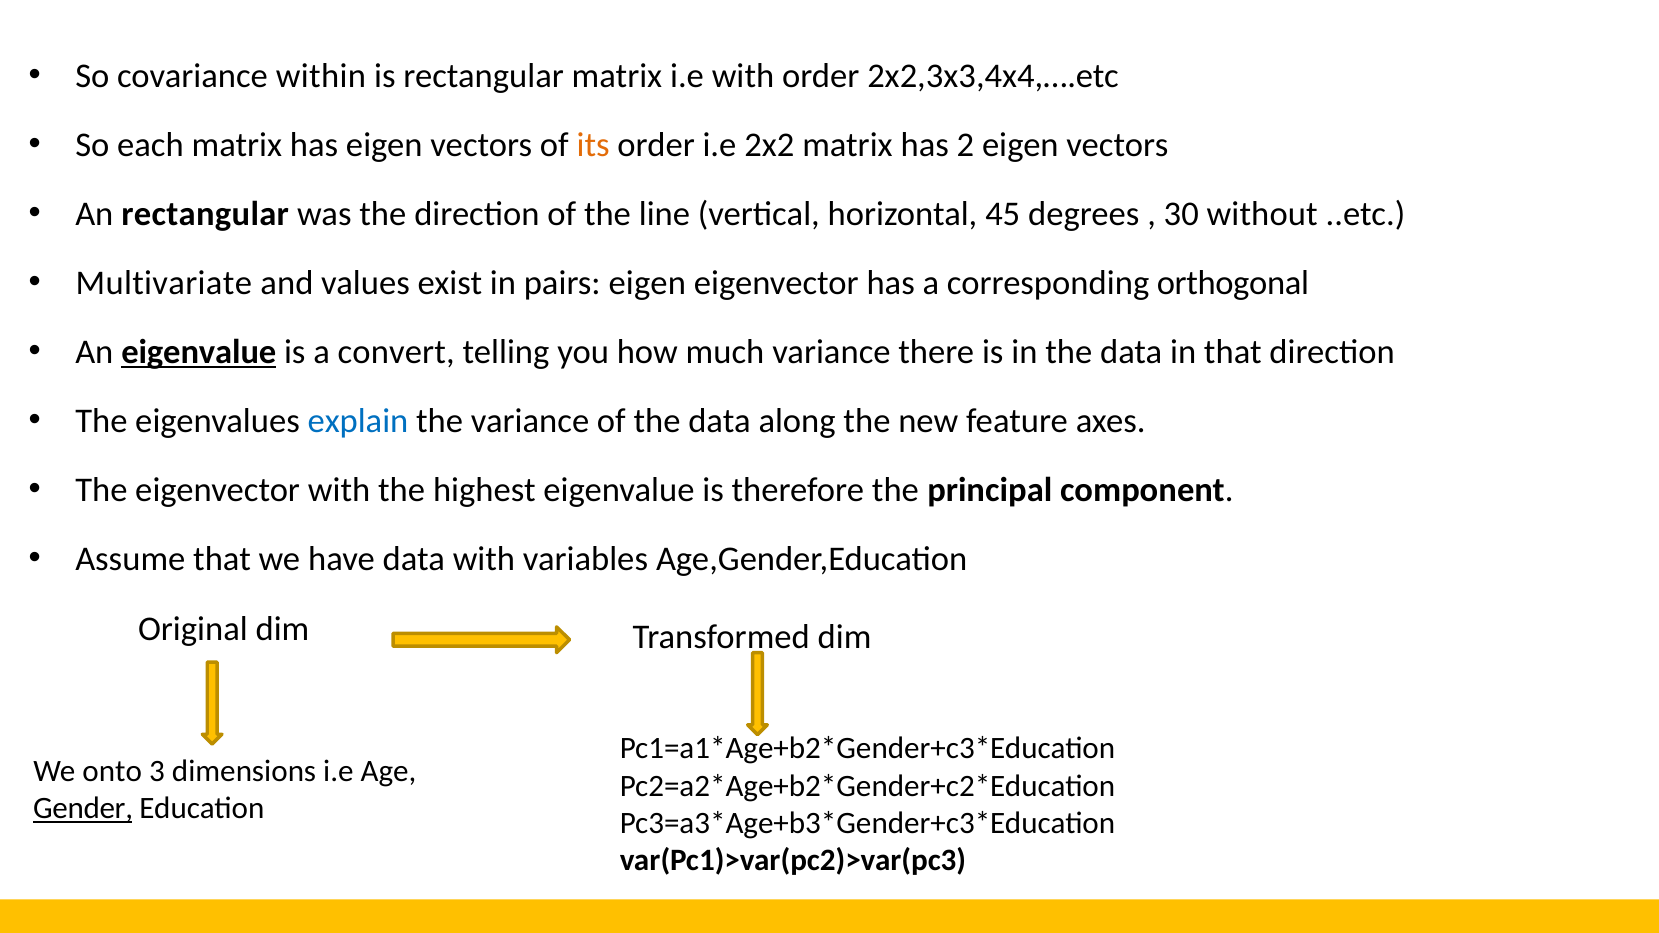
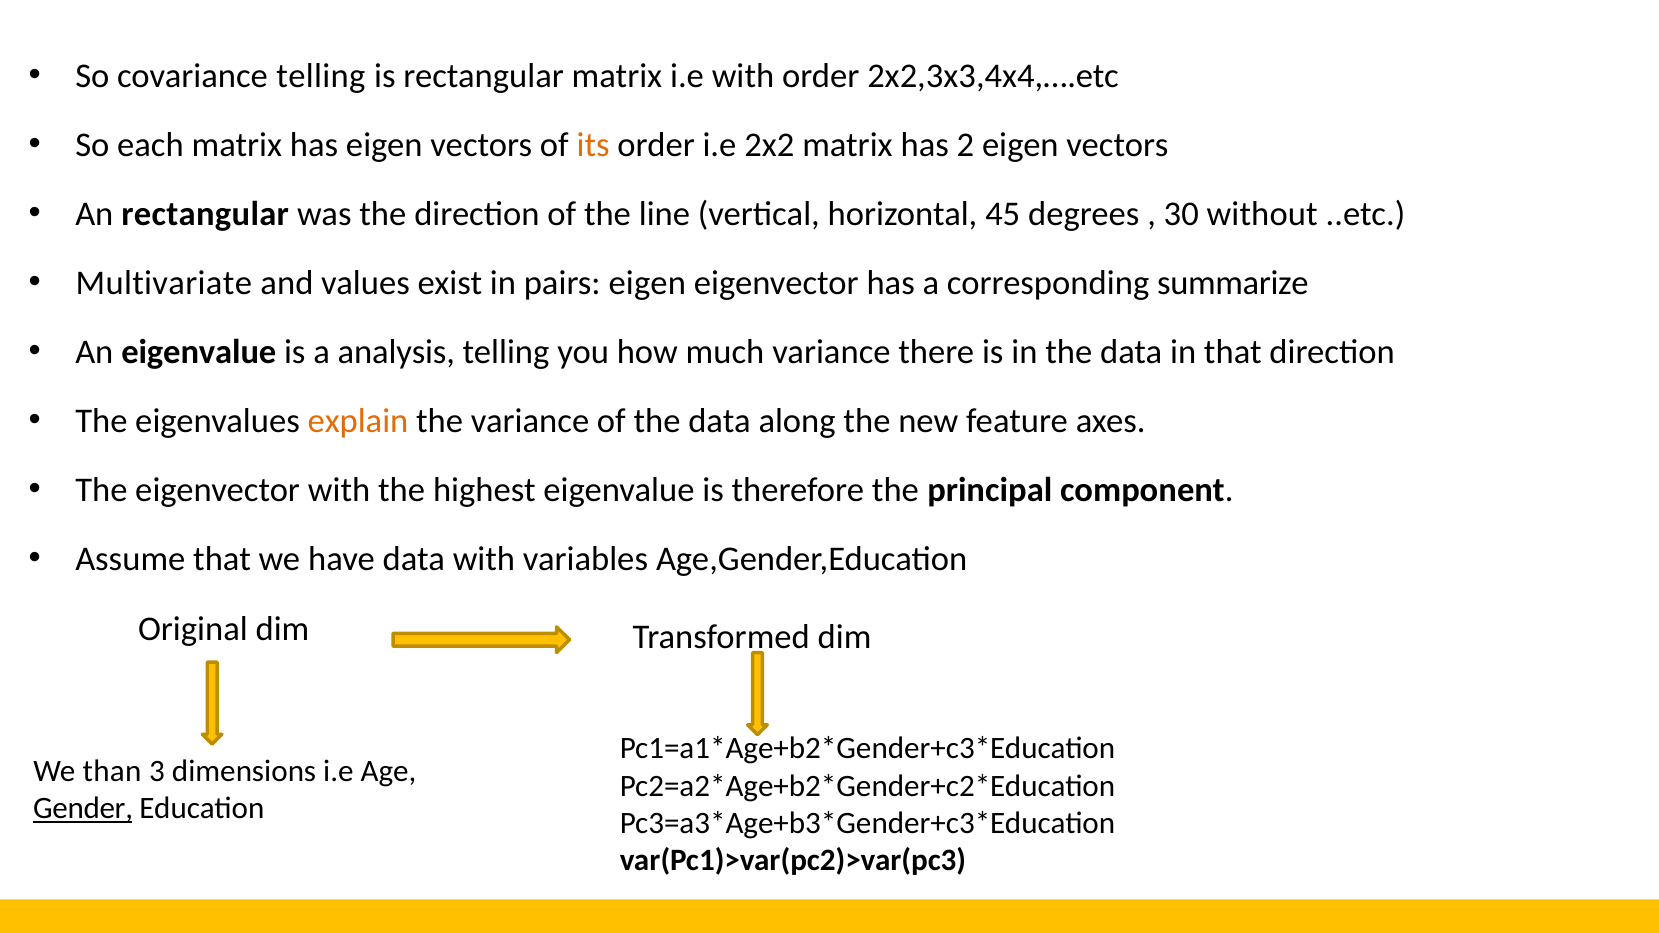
covariance within: within -> telling (321, 76)
orthogonal: orthogonal -> summarize (1233, 283)
eigenvalue underline: present -> none (199, 352)
convert: convert -> analysis (396, 352)
explain colour: blue -> orange (358, 421)
onto: onto -> than (112, 771)
